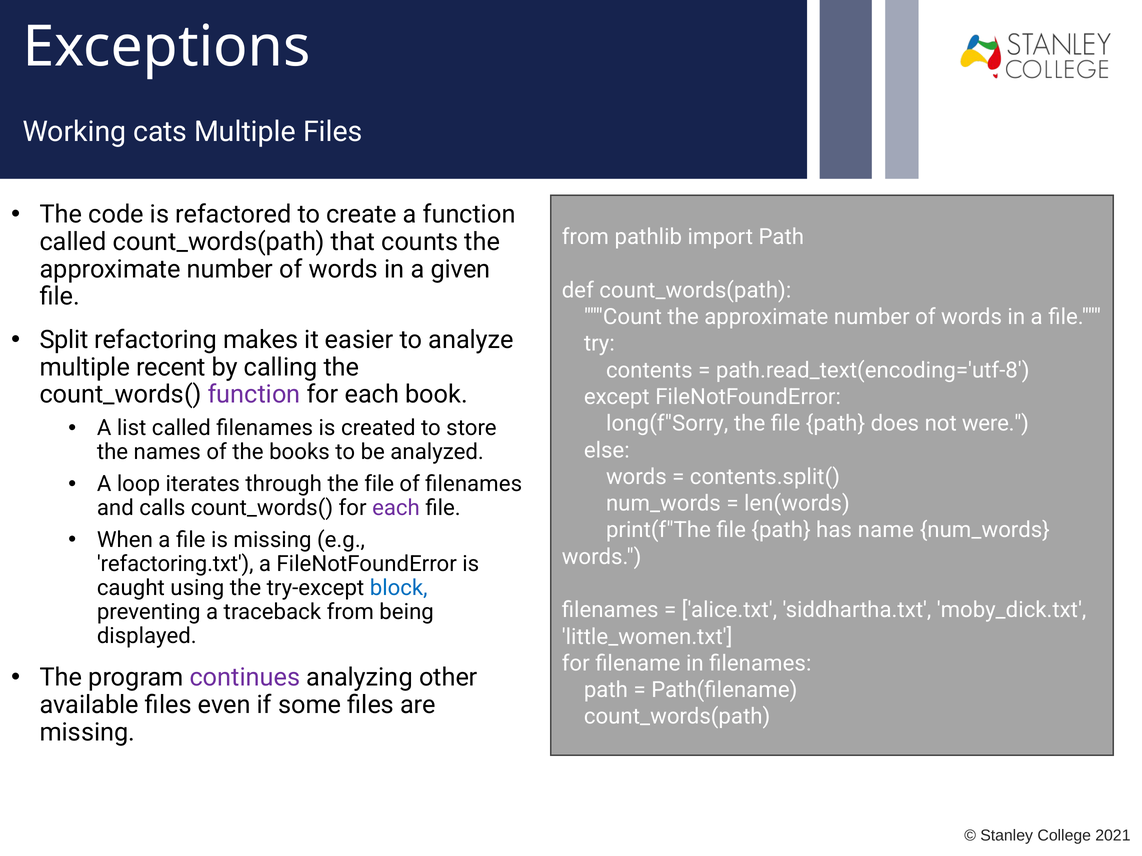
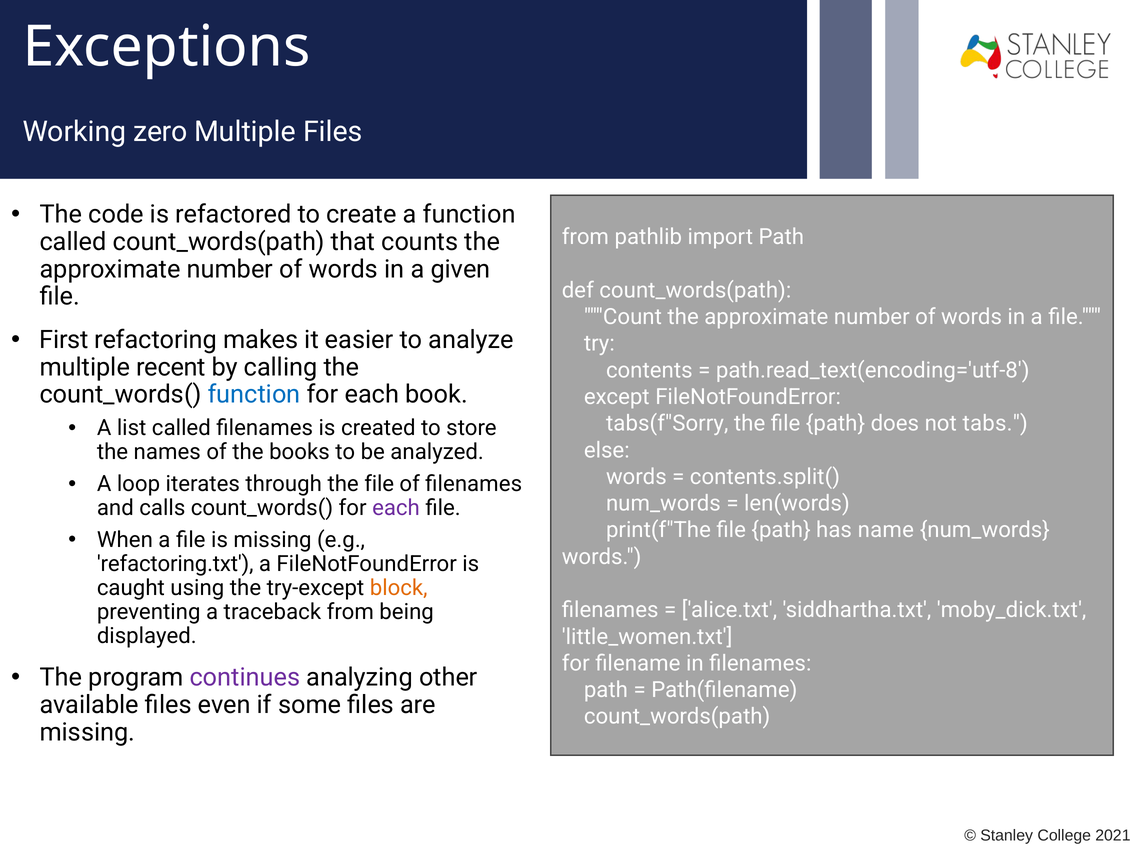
cats: cats -> zero (160, 132)
Split: Split -> First (64, 340)
function colour: purple -> blue (254, 395)
long(f"Sorry: long(f"Sorry -> tabs(f"Sorry (667, 424)
were: were -> tabs (995, 424)
block colour: blue -> orange (399, 588)
